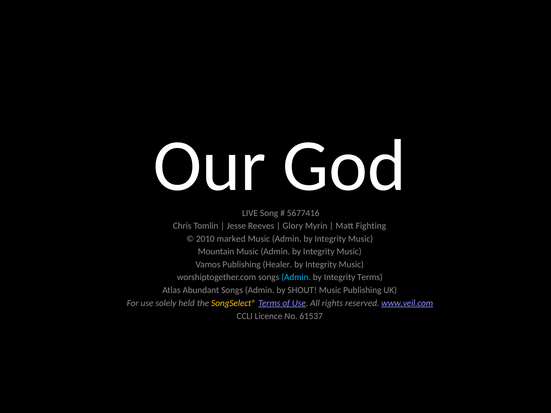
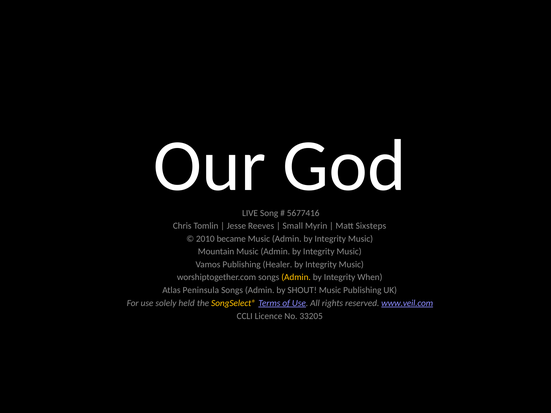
Glory: Glory -> Small (293, 226)
Fighting: Fighting -> Sixsteps (371, 226)
marked: marked -> became (231, 239)
Admin colour: light blue -> yellow (296, 277)
Integrity Terms: Terms -> When (370, 277)
Abundant: Abundant -> Peninsula (201, 290)
61537: 61537 -> 33205 (311, 316)
